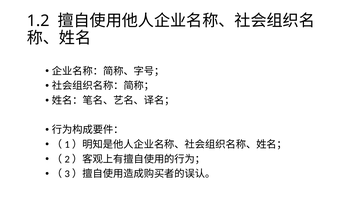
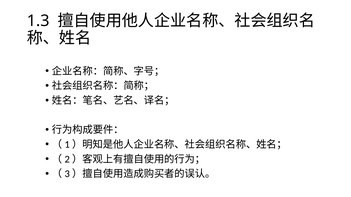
1.2: 1.2 -> 1.3 (38, 21)
